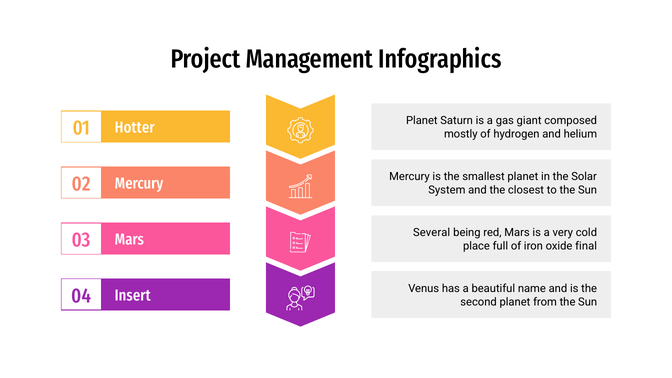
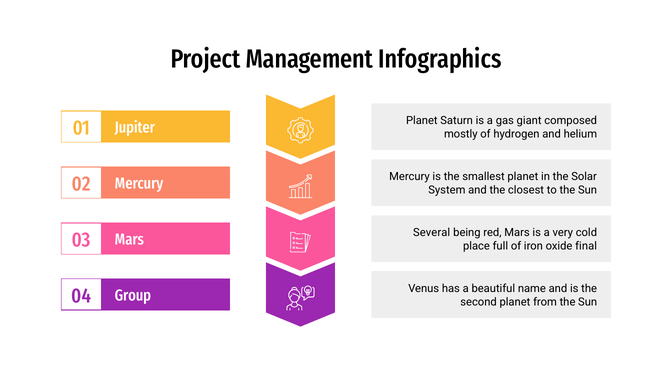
Hotter: Hotter -> Jupiter (135, 128)
Insert: Insert -> Group (133, 296)
